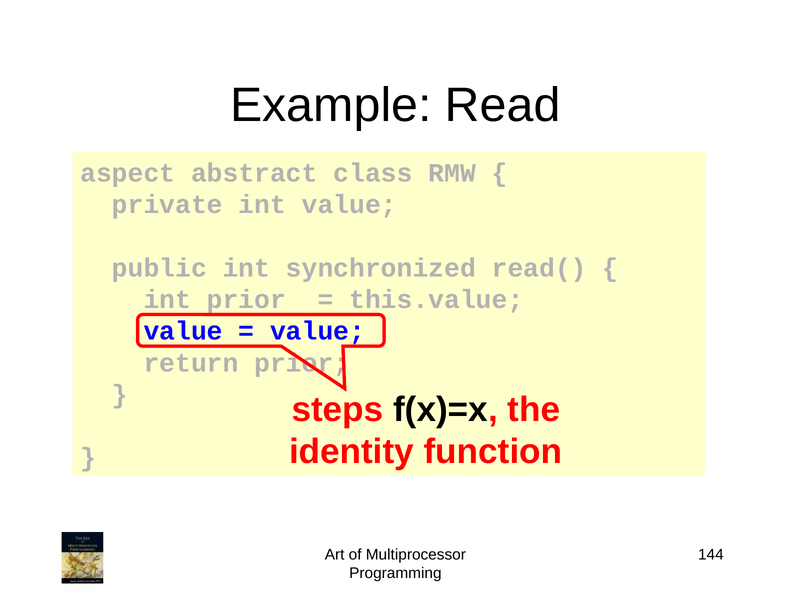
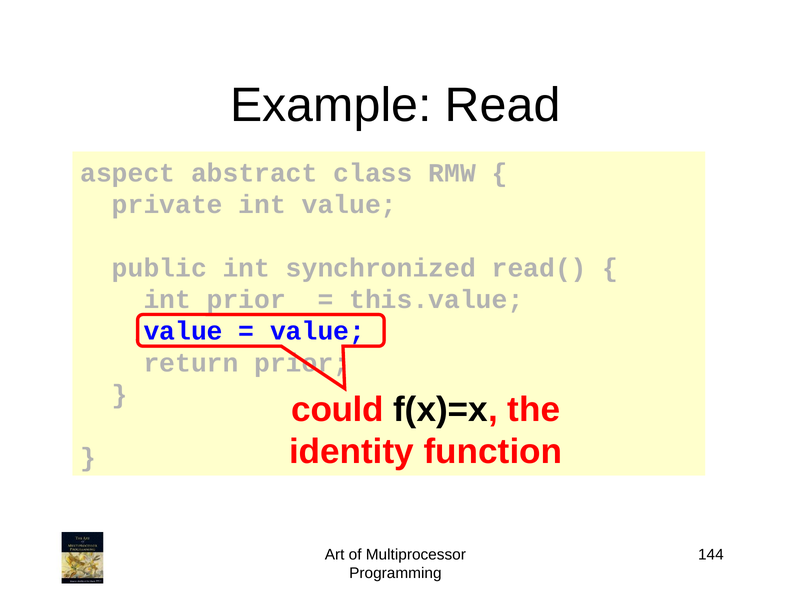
steps: steps -> could (338, 410)
